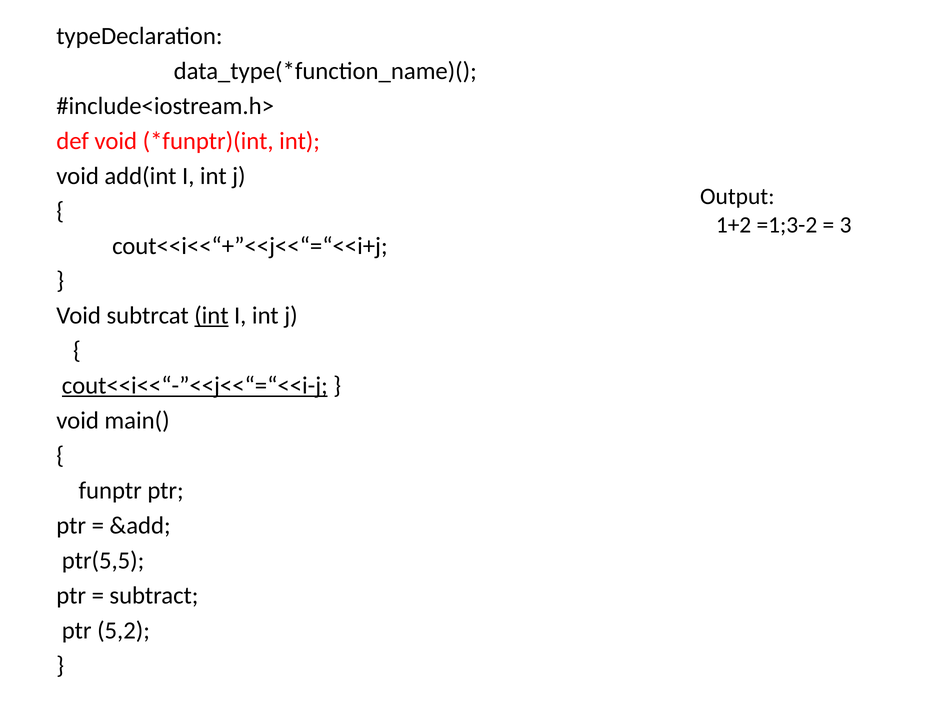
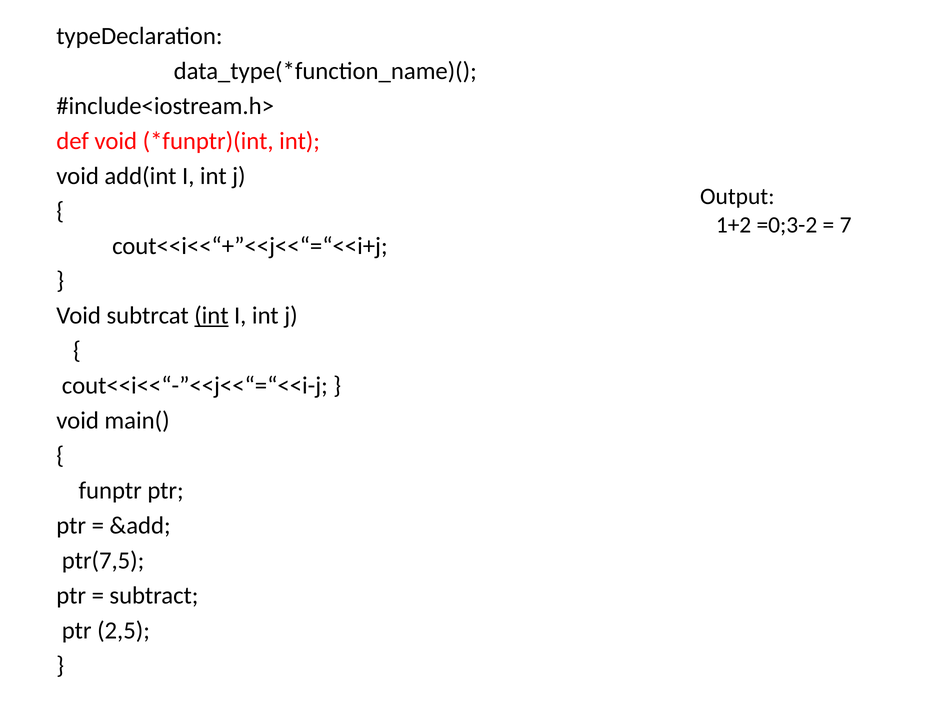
=1;3-2: =1;3-2 -> =0;3-2 (787, 225)
3: 3 -> 7 (846, 225)
cout<<i<<“-”<<j<<“=“<<i-j underline: present -> none (195, 385)
ptr(5,5: ptr(5,5 -> ptr(7,5 (103, 560)
5,2: 5,2 -> 2,5 (123, 630)
